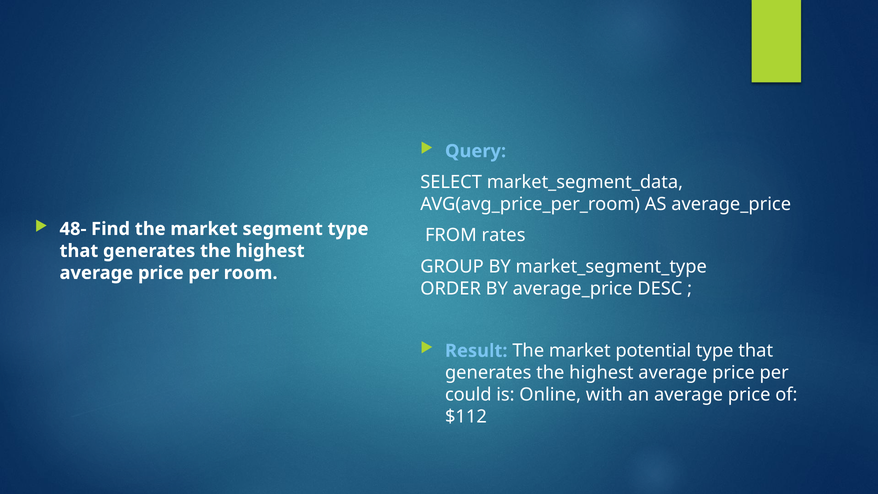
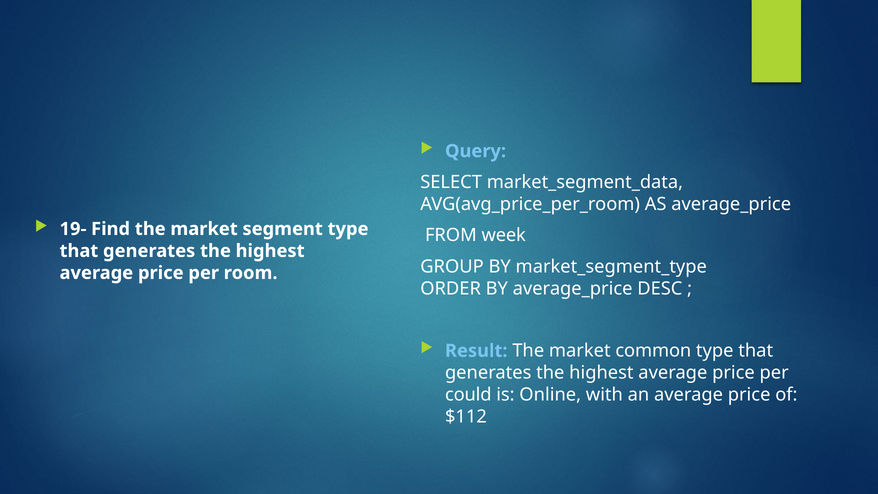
48-: 48- -> 19- (73, 229)
rates: rates -> week (504, 235)
potential: potential -> common (653, 351)
